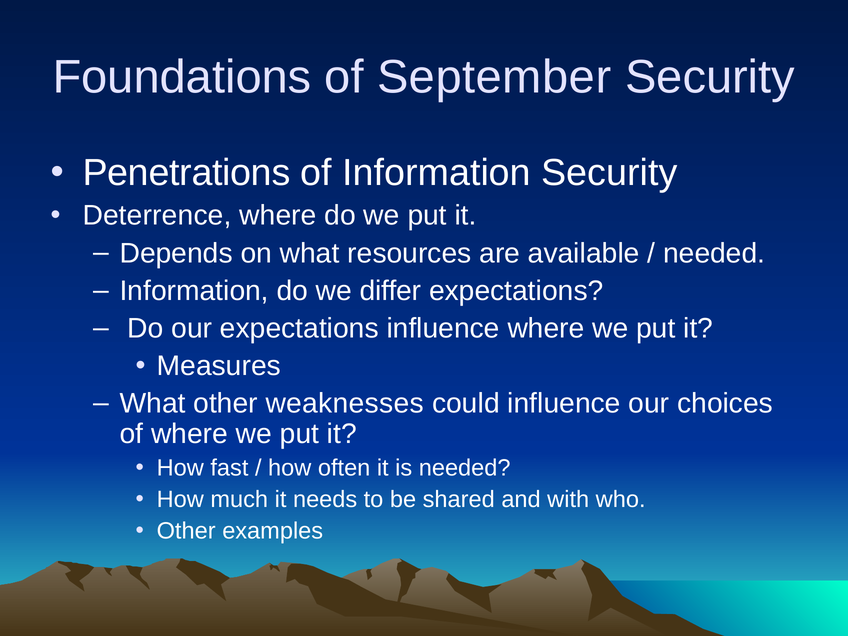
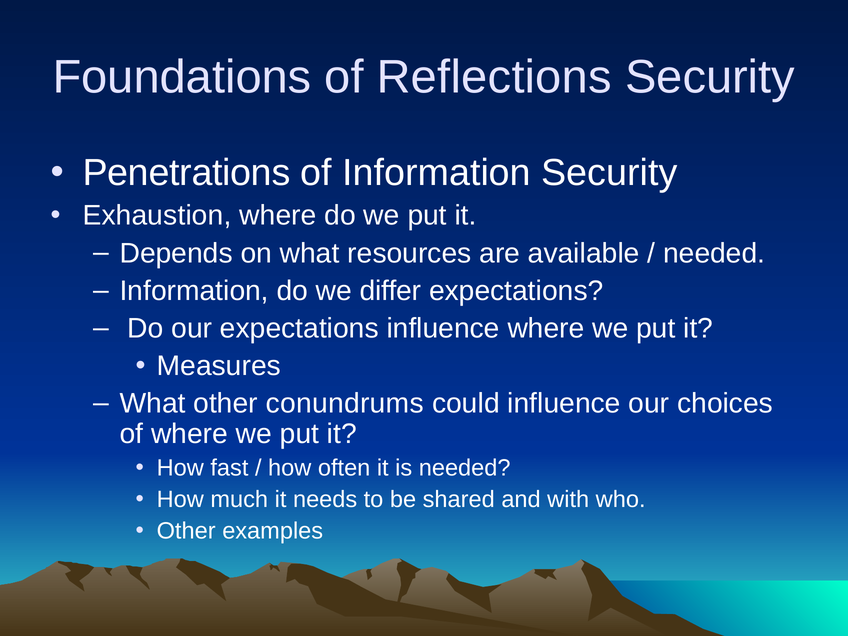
September: September -> Reflections (494, 77)
Deterrence: Deterrence -> Exhaustion (157, 216)
weaknesses: weaknesses -> conundrums (345, 404)
